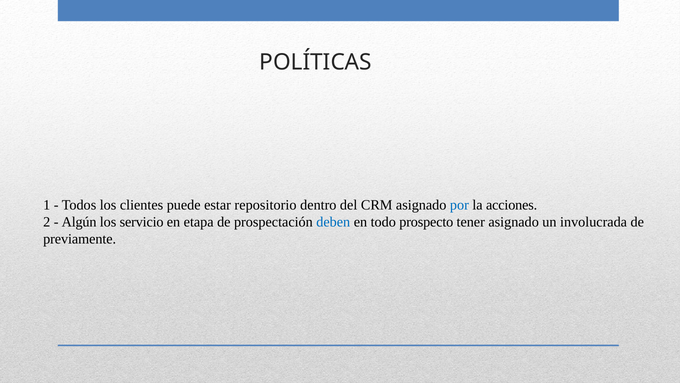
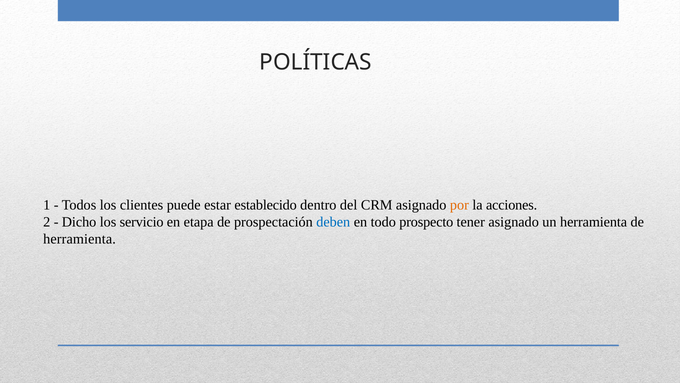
repositorio: repositorio -> establecido (266, 205)
por colour: blue -> orange (459, 205)
Algún: Algún -> Dicho (79, 222)
un involucrada: involucrada -> herramienta (594, 222)
previamente: previamente -> herramienta (80, 239)
